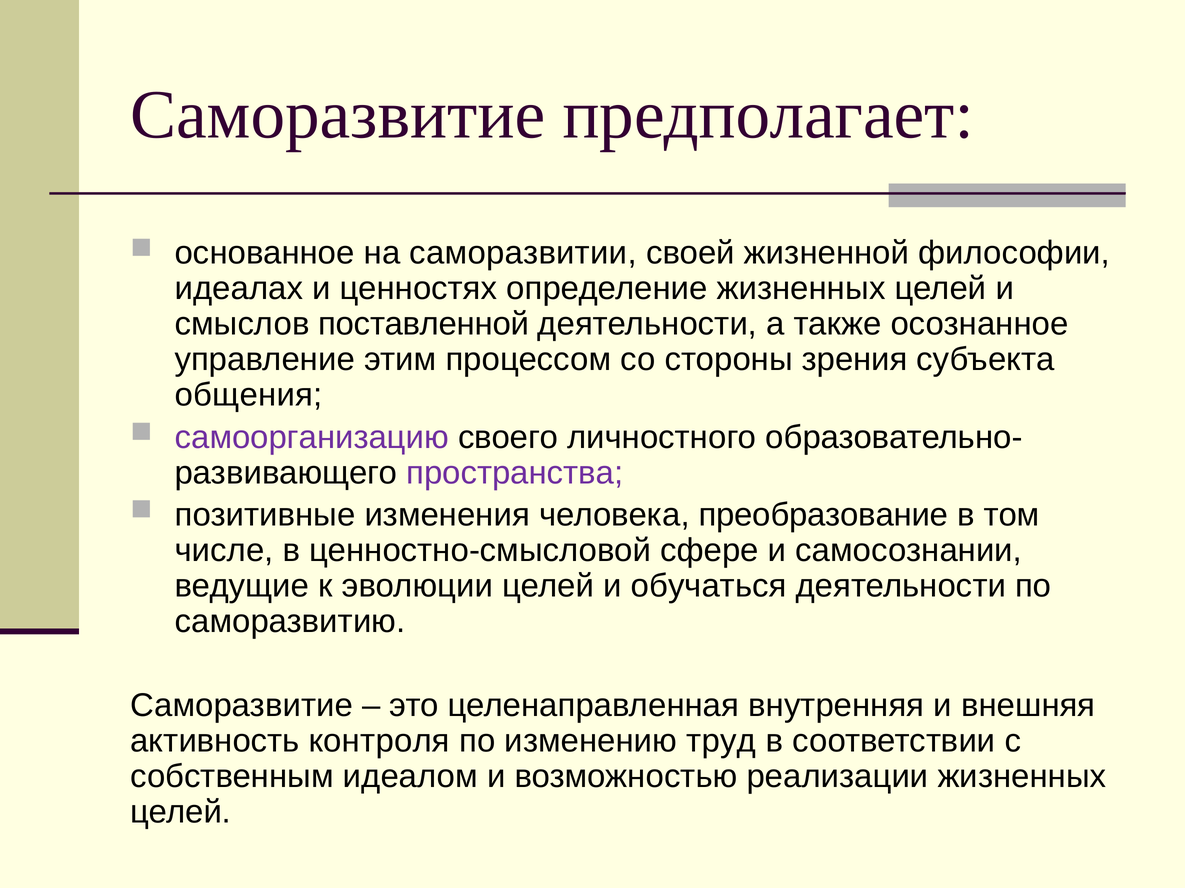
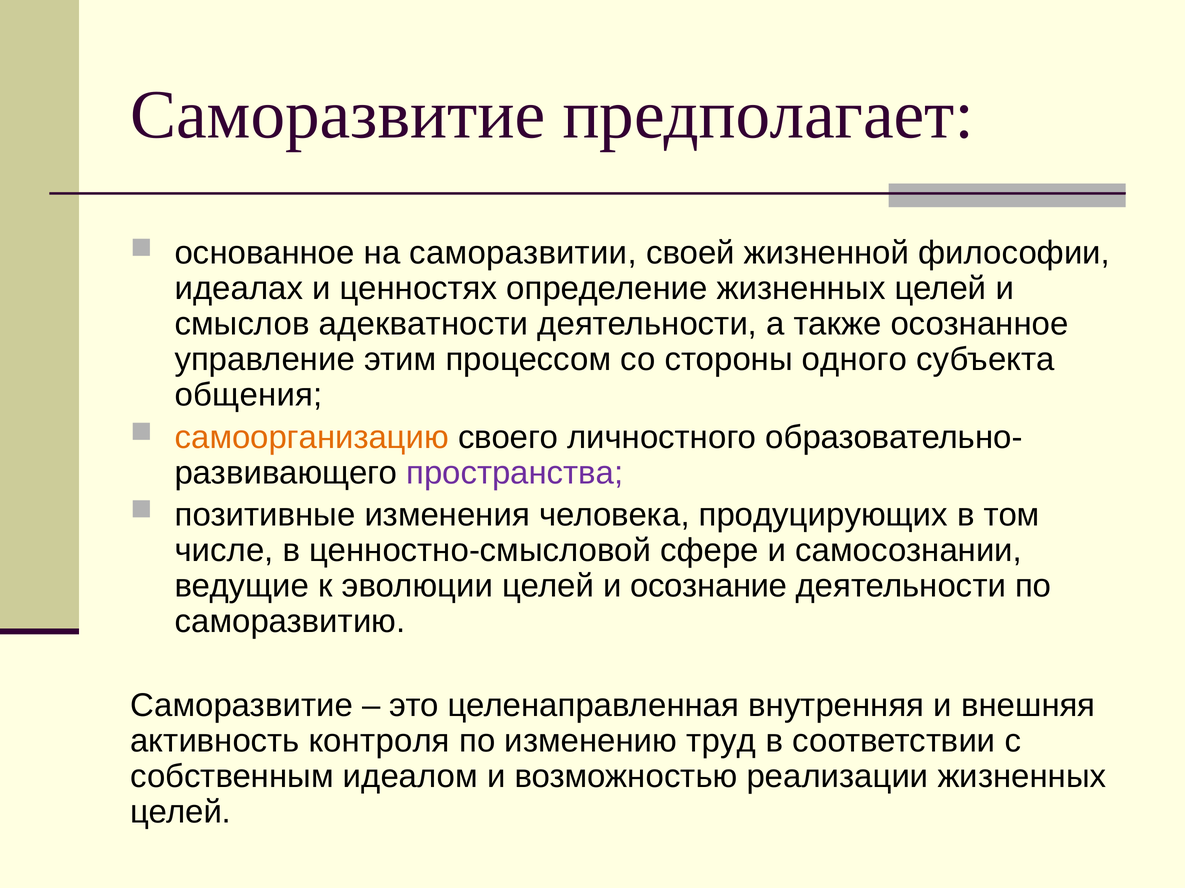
поставленной: поставленной -> адекватности (423, 324)
зрения: зрения -> одного (855, 360)
самоорганизацию colour: purple -> orange (312, 438)
преобразование: преобразование -> продуцирующих (823, 515)
обучаться: обучаться -> осознание (709, 586)
